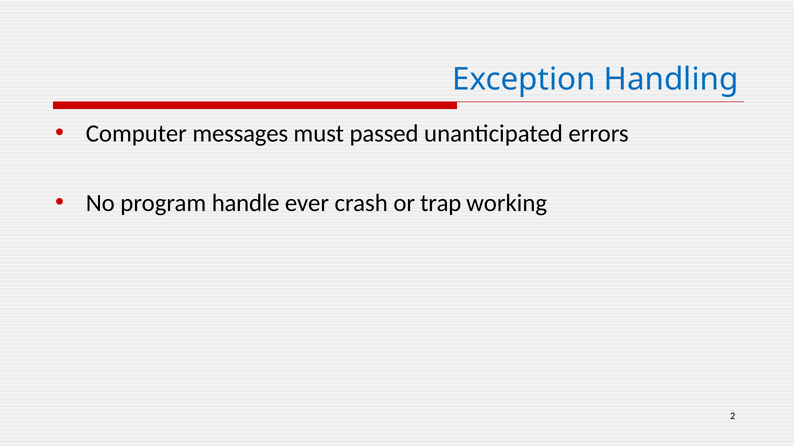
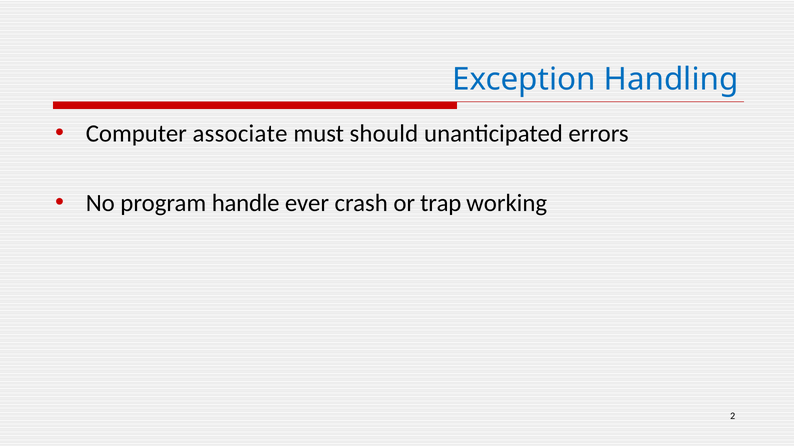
messages: messages -> associate (240, 134)
passed: passed -> should (384, 134)
